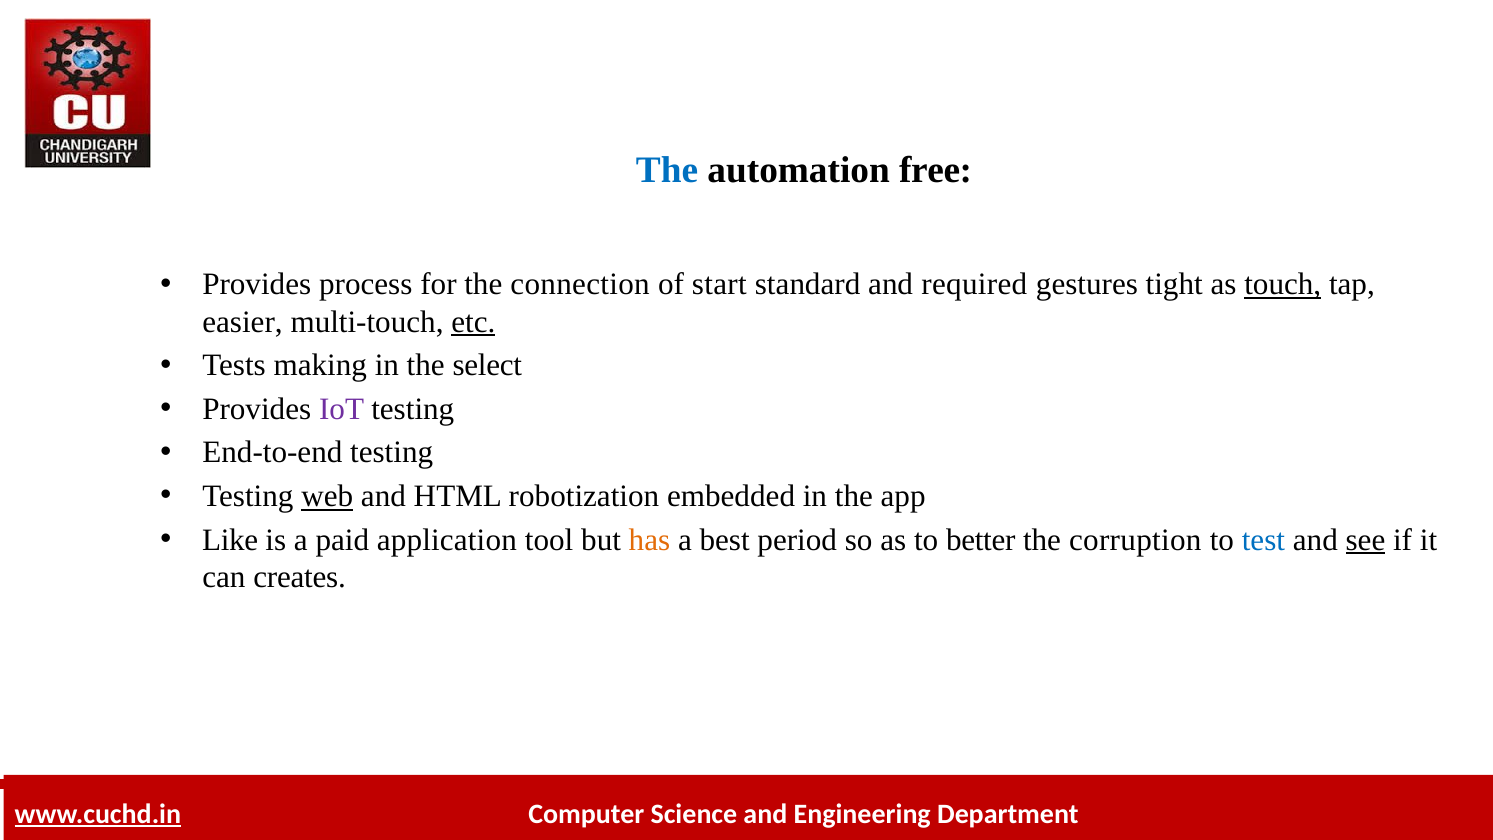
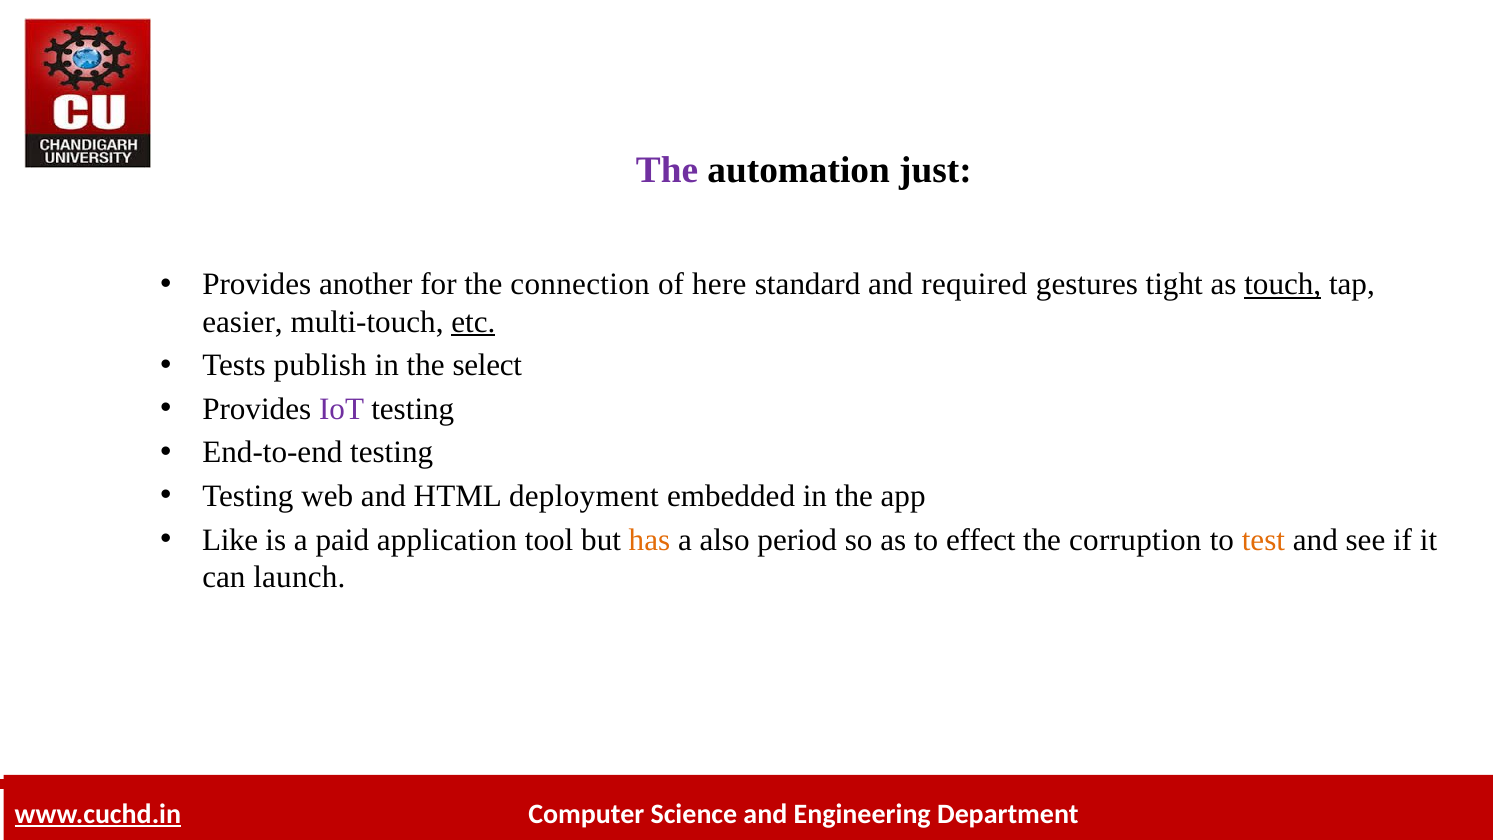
The colour: blue -> purple (667, 171)
free: free -> just (935, 171)
process: process -> another (366, 285)
start: start -> here (719, 285)
making: making -> publish (320, 366)
web underline: present -> none (327, 496)
robotization: robotization -> deployment (584, 496)
best: best -> also (725, 540)
better: better -> effect (981, 540)
test colour: blue -> orange (1263, 540)
see underline: present -> none (1365, 540)
creates: creates -> launch (299, 577)
